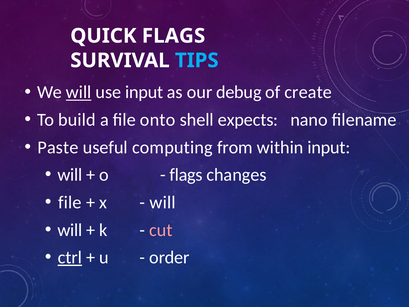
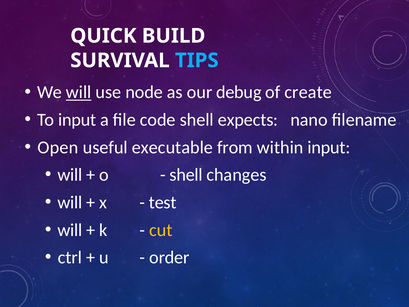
QUICK FLAGS: FLAGS -> BUILD (174, 36)
use input: input -> node (144, 92)
To build: build -> input (77, 120)
onto: onto -> code (158, 120)
Paste: Paste -> Open (58, 147)
computing: computing -> executable (172, 147)
flags: flags -> shell (186, 175)
file: file -> will (70, 202)
will: will -> test (163, 202)
cut colour: pink -> yellow (161, 230)
ctrl underline: present -> none (70, 257)
